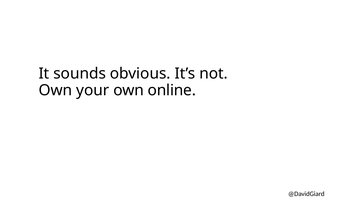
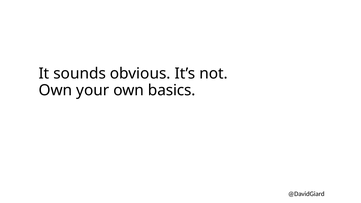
online: online -> basics (172, 90)
